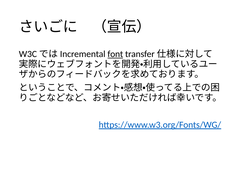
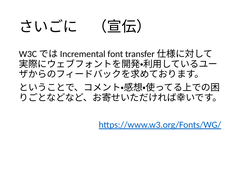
font underline: present -> none (115, 54)
